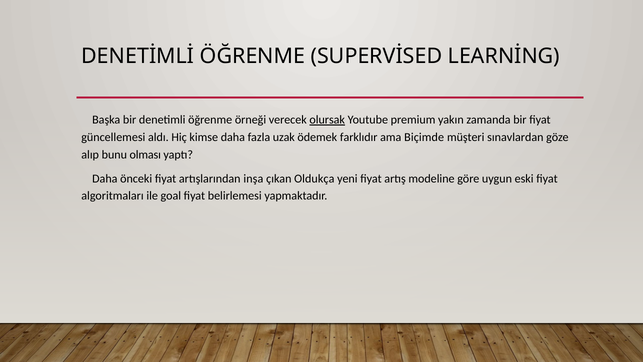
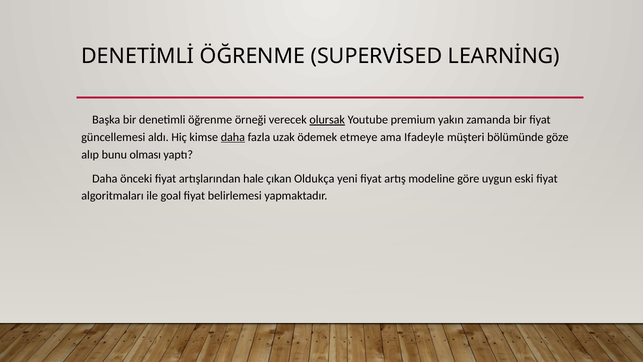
daha underline: none -> present (233, 137)
farklıdır: farklıdır -> etmeye (359, 137)
Biçimde: Biçimde -> Ifadeyle (424, 137)
sınavlardan: sınavlardan -> bölümünde (515, 137)
inşa: inşa -> hale (253, 178)
